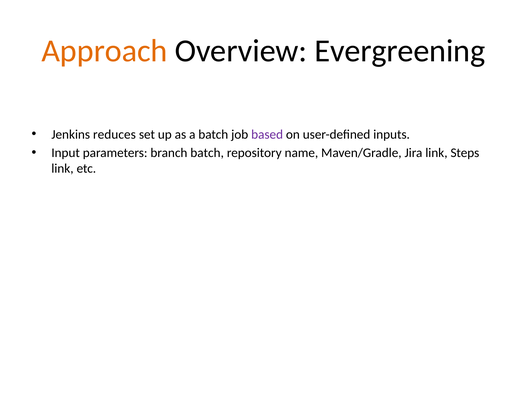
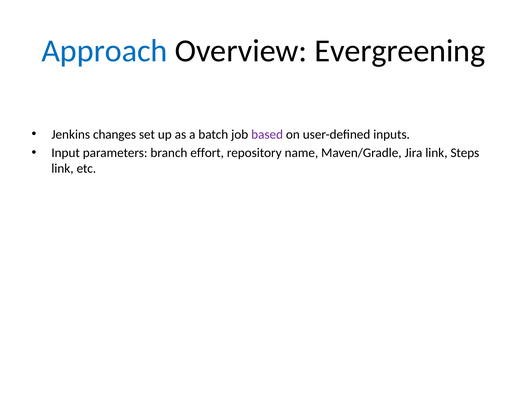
Approach colour: orange -> blue (104, 51)
reduces: reduces -> changes (115, 134)
branch batch: batch -> effort (207, 153)
